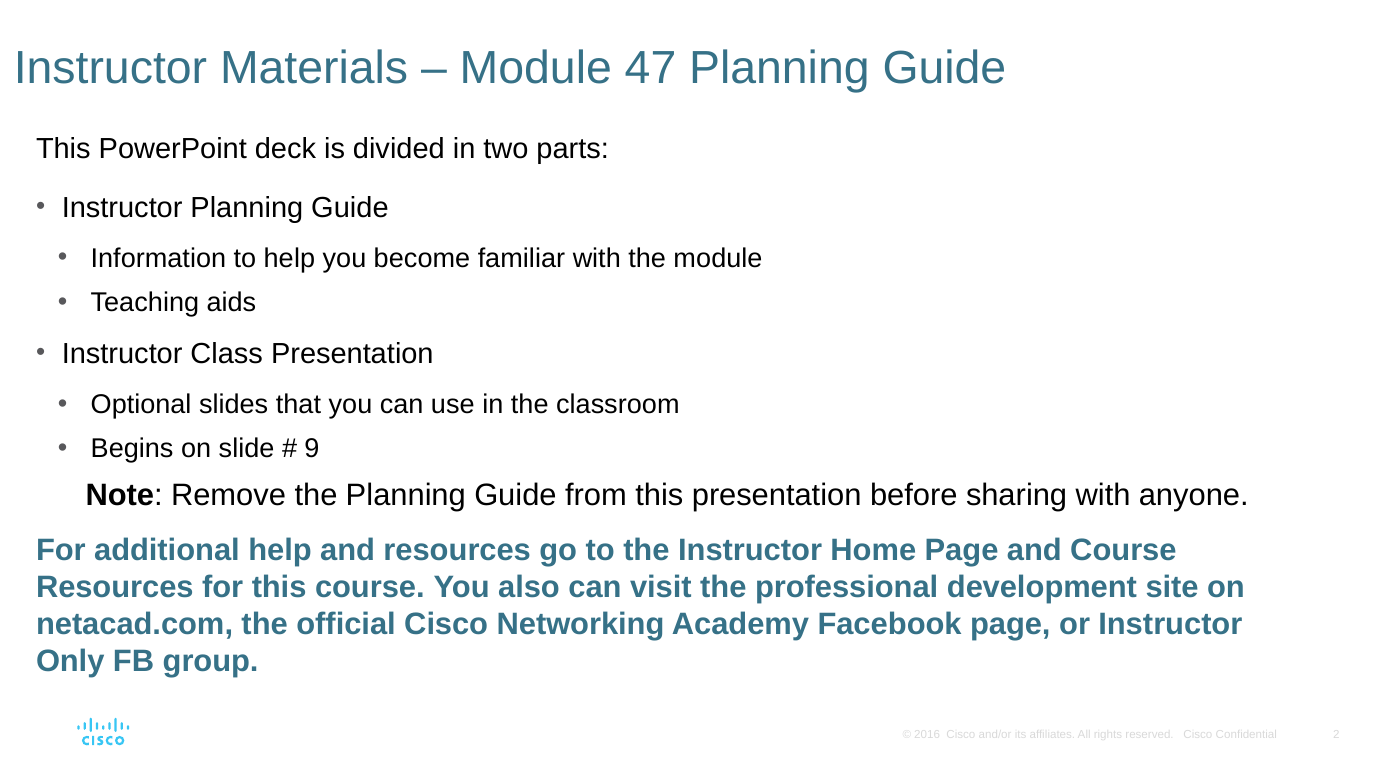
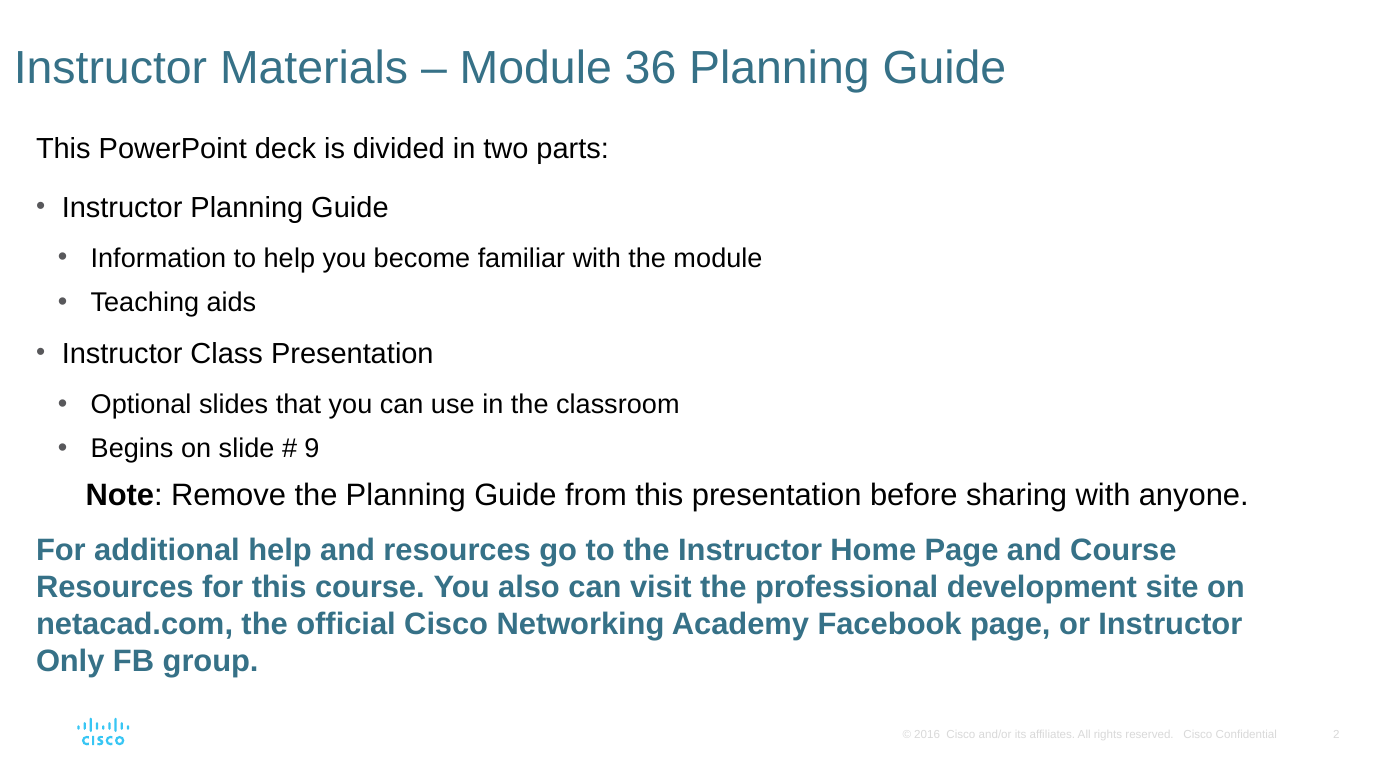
47: 47 -> 36 (651, 69)
